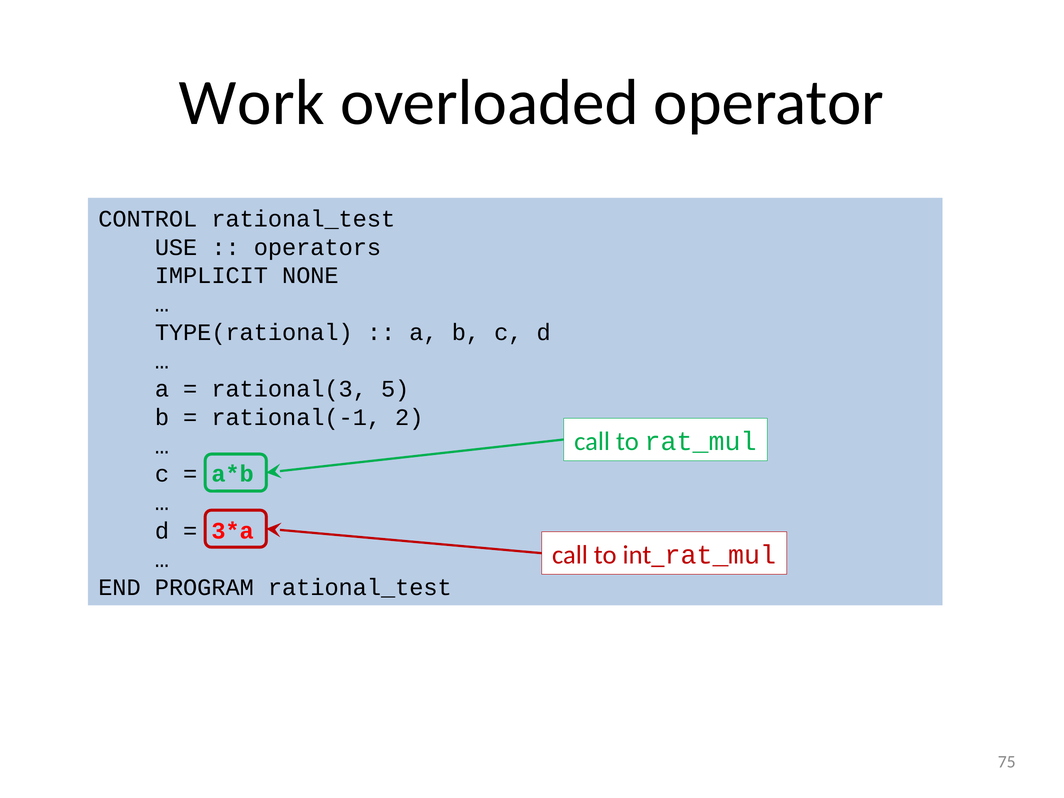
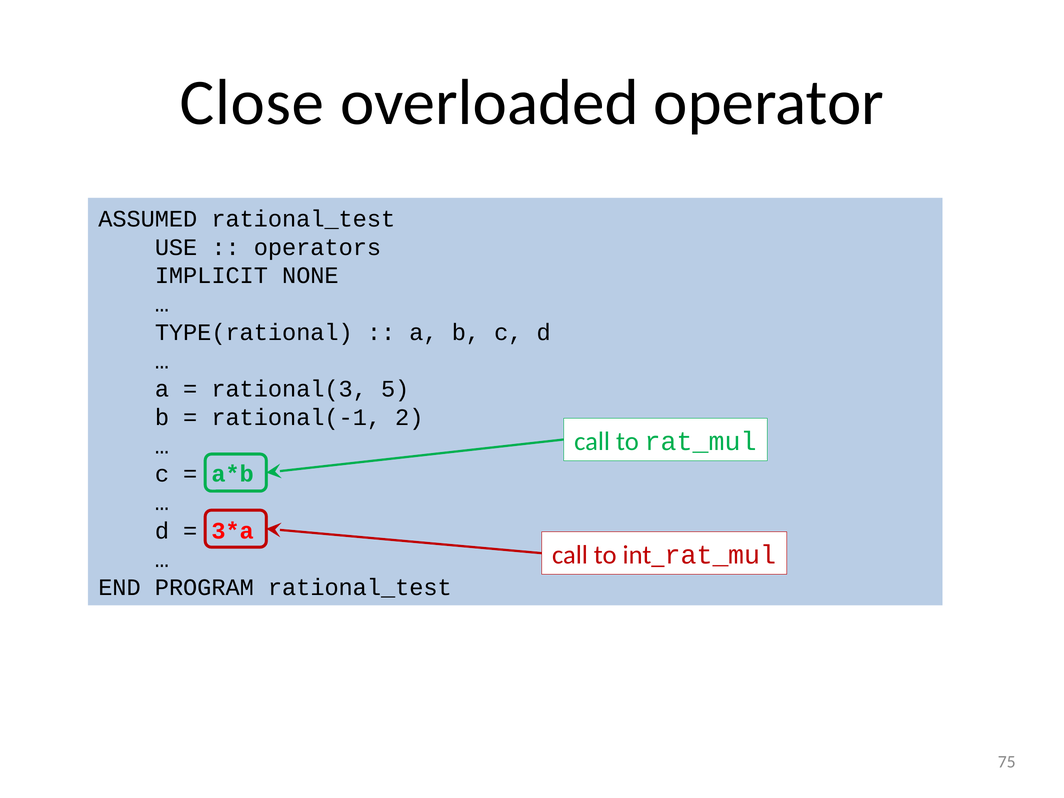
Work: Work -> Close (252, 103)
CONTROL: CONTROL -> ASSUMED (148, 219)
